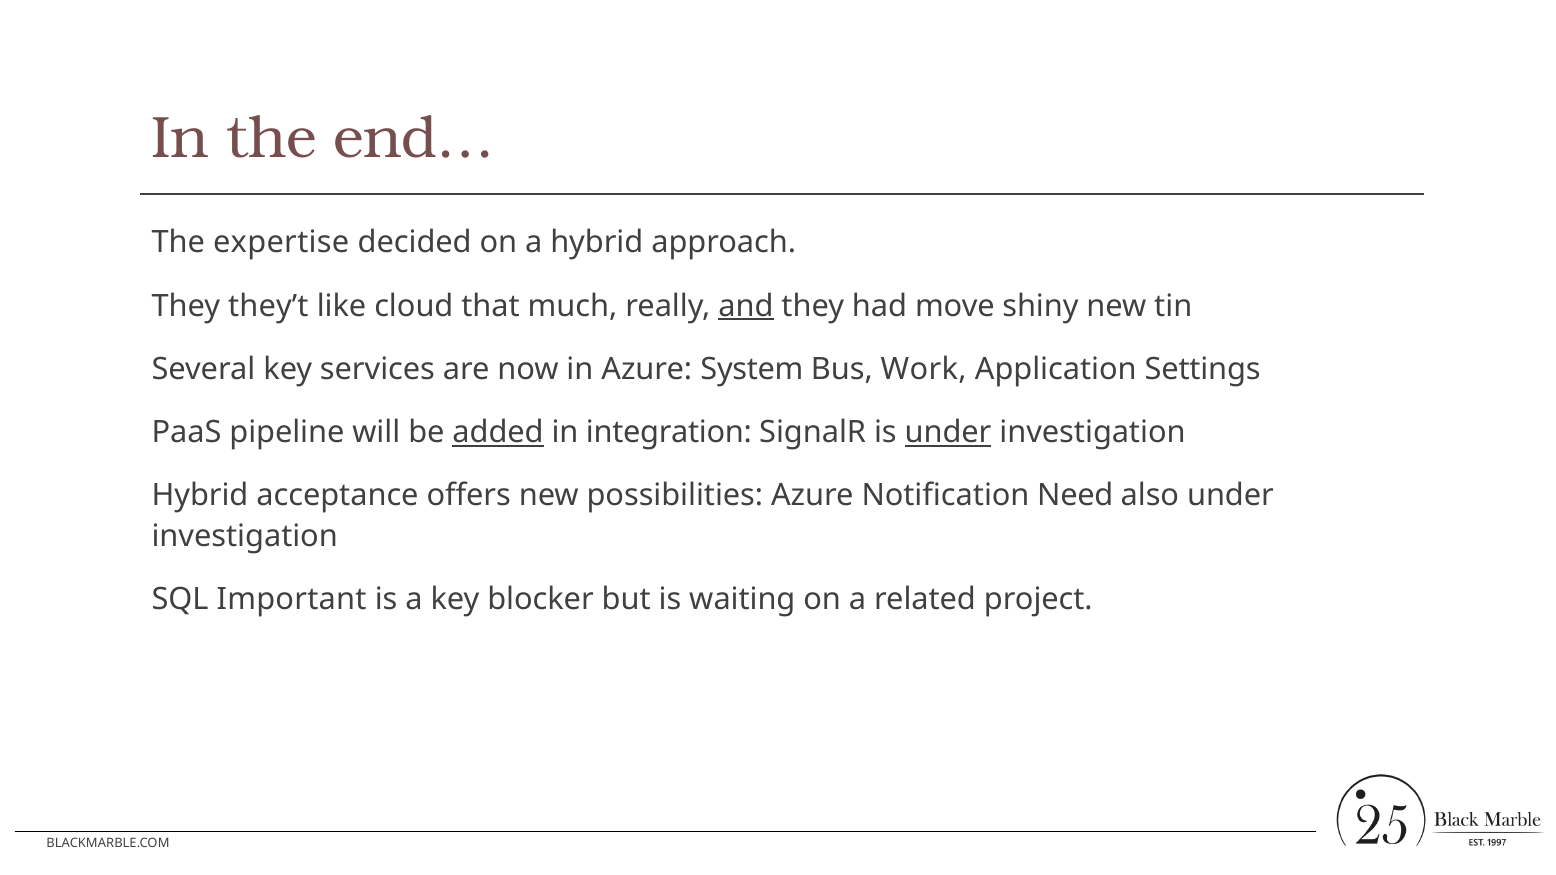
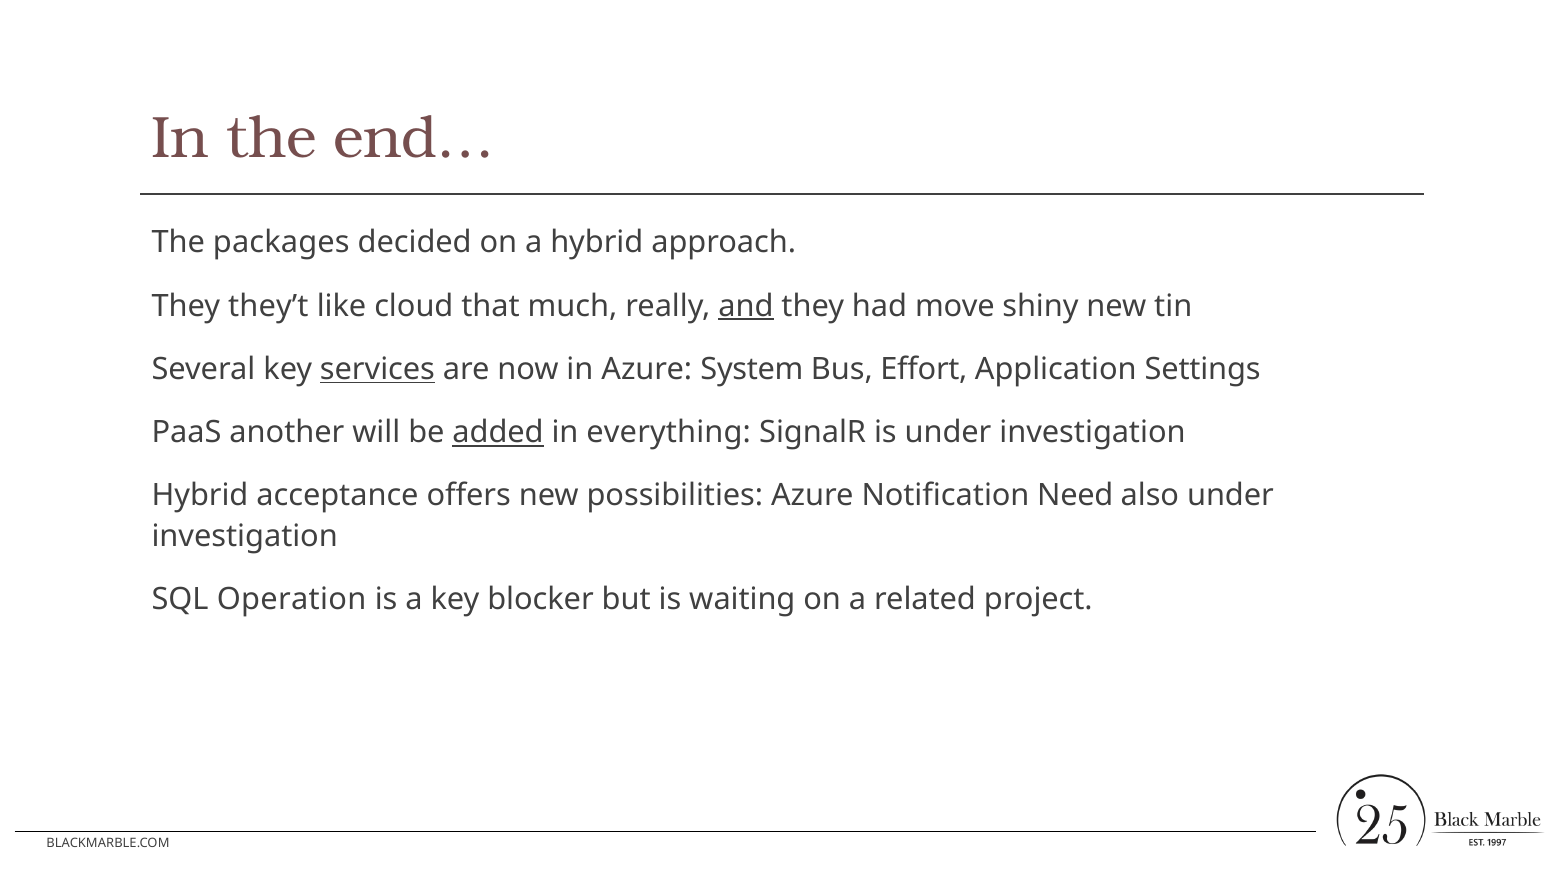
expertise: expertise -> packages (281, 243)
services underline: none -> present (377, 369)
Work: Work -> Effort (924, 369)
pipeline: pipeline -> another (287, 433)
integration: integration -> everything (669, 433)
under underline: present -> none (948, 433)
Important: Important -> Operation (292, 600)
